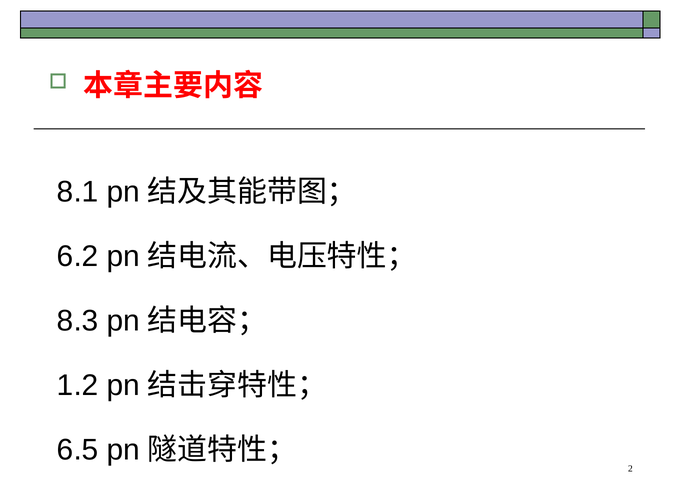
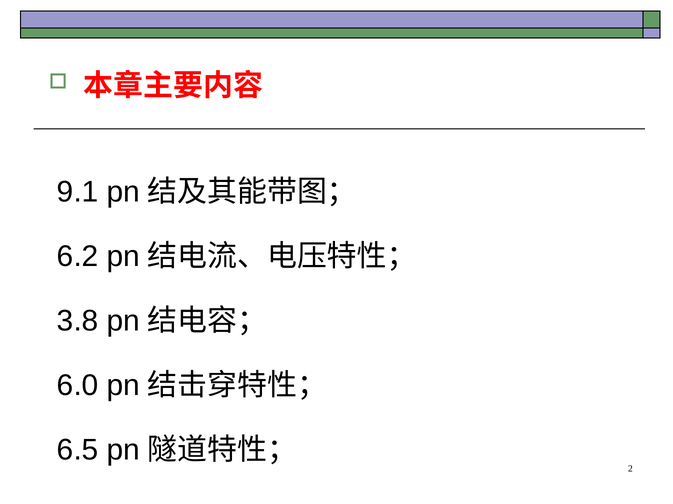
8.1: 8.1 -> 9.1 (78, 192)
8.3: 8.3 -> 3.8 (78, 322)
1.2: 1.2 -> 6.0 (78, 386)
